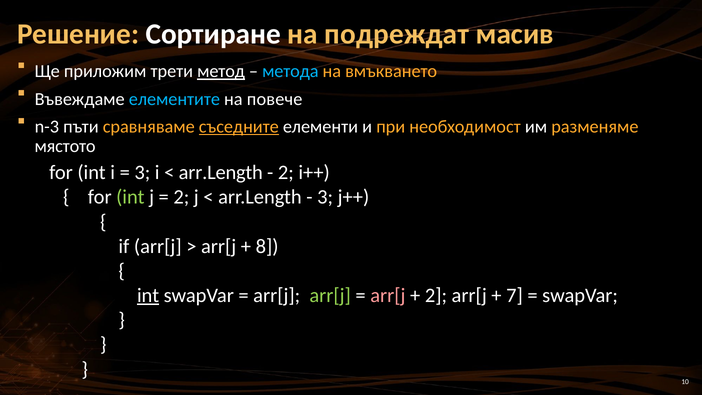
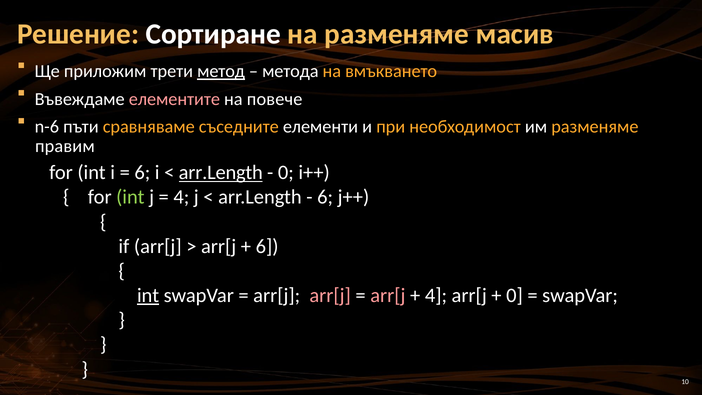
на подреждат: подреждат -> разменяме (397, 34)
метода colour: light blue -> white (290, 71)
елементите colour: light blue -> pink (174, 99)
n-3: n-3 -> n-6 (47, 127)
съседните underline: present -> none (239, 127)
мястото: мястото -> правим (65, 146)
3: 3 -> 6 (142, 173)
arr.Length underline: none -> present (221, 173)
2: 2 -> 0 (286, 173)
2: 2 -> 4 (181, 197)
3: 3 -> 6 (325, 197)
8: 8 -> 6 (267, 246)
arr[j colour: light green -> pink (330, 296)
2: 2 -> 4 (436, 296)
7: 7 -> 0 (514, 296)
